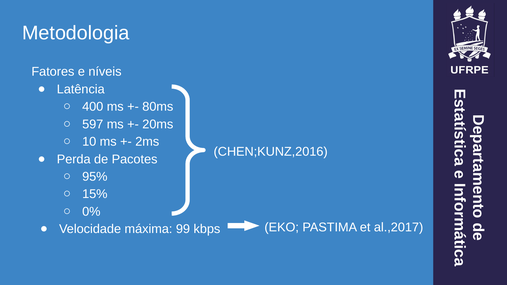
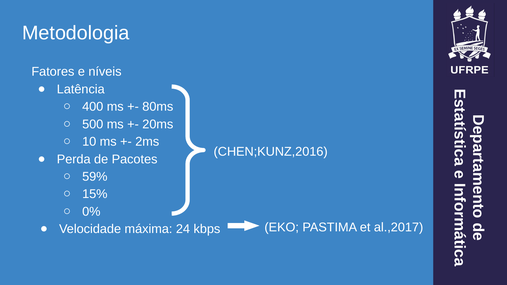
597: 597 -> 500 (93, 124)
95%: 95% -> 59% (95, 177)
99: 99 -> 24 (183, 229)
